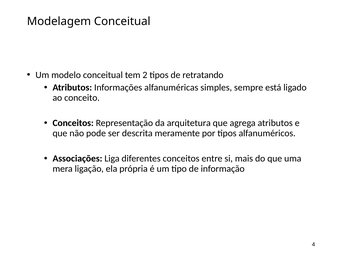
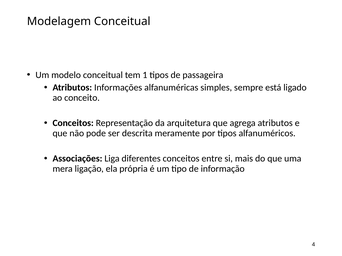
2: 2 -> 1 (145, 75)
retratando: retratando -> passageira (203, 75)
